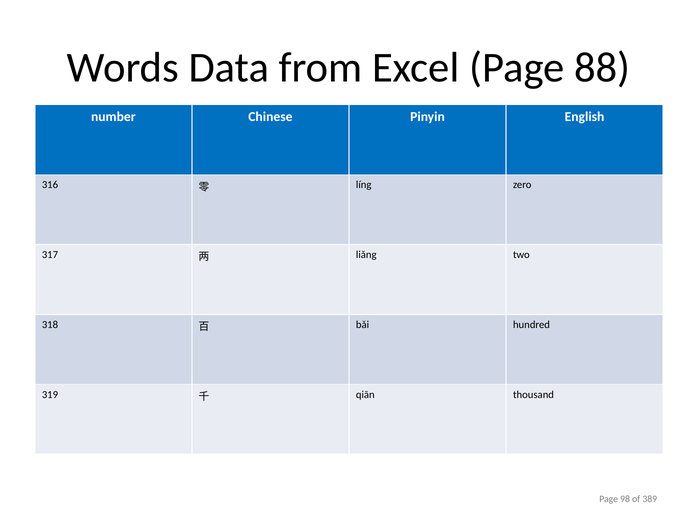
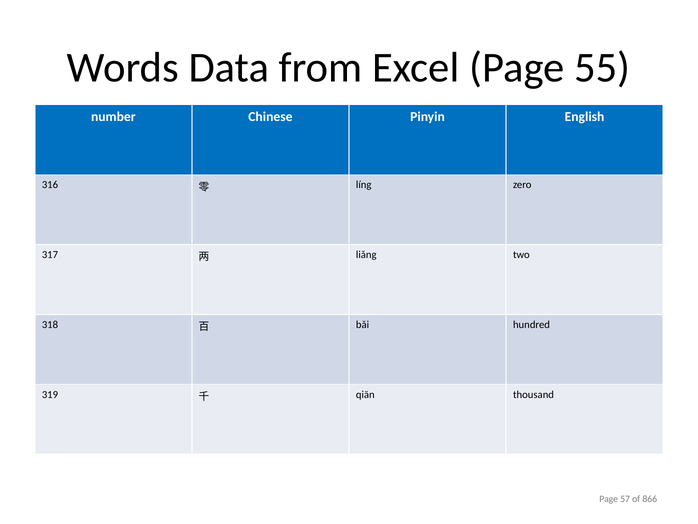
88: 88 -> 55 (602, 68)
98: 98 -> 57 (625, 499)
389: 389 -> 866 (650, 499)
